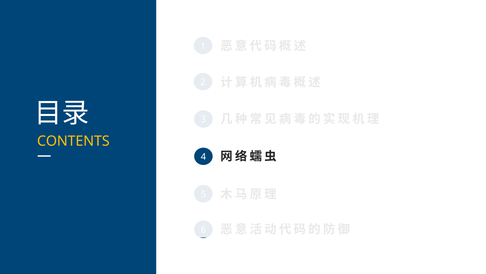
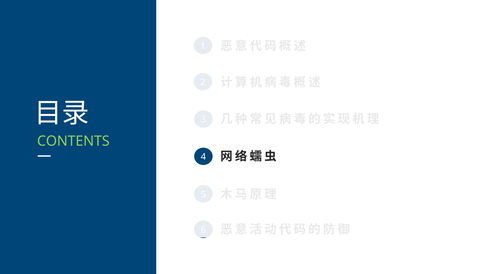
CONTENTS colour: yellow -> light green (73, 141)
